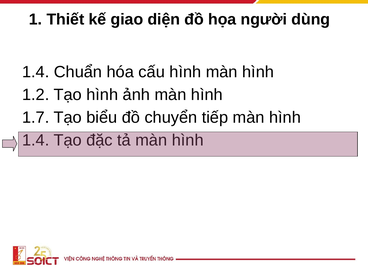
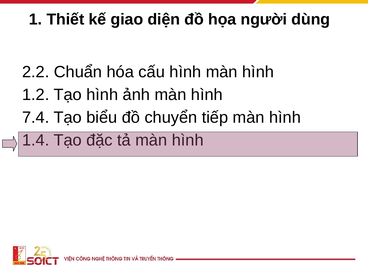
1.4: 1.4 -> 2.2 (36, 72)
1.7: 1.7 -> 7.4 (36, 117)
